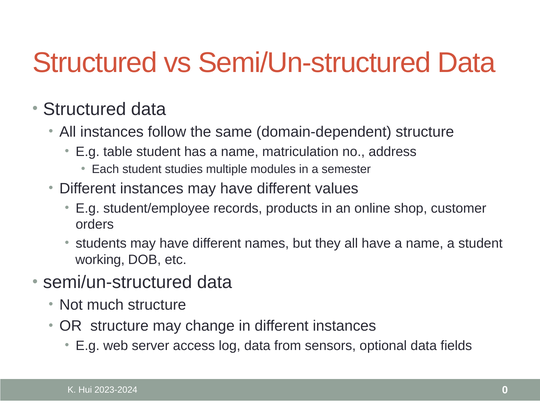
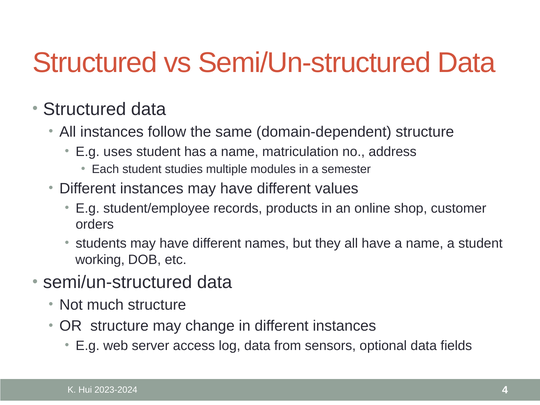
table: table -> uses (118, 152)
0: 0 -> 4 (505, 390)
